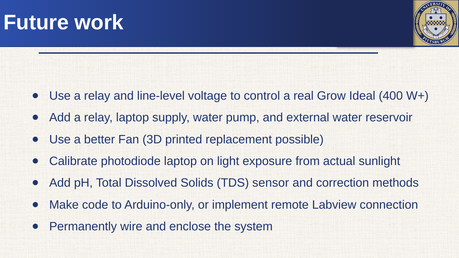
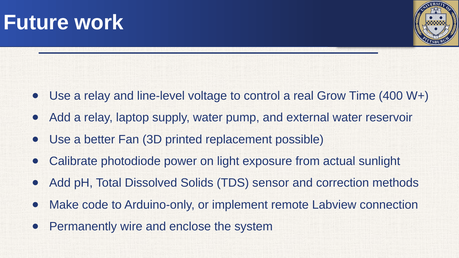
Ideal: Ideal -> Time (362, 96)
photodiode laptop: laptop -> power (180, 161)
